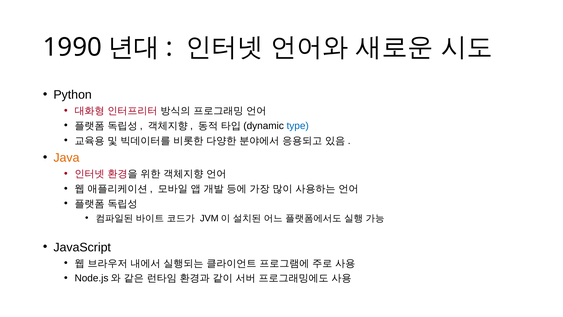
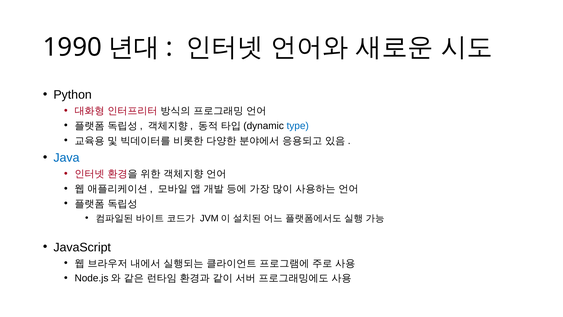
Java colour: orange -> blue (66, 158)
